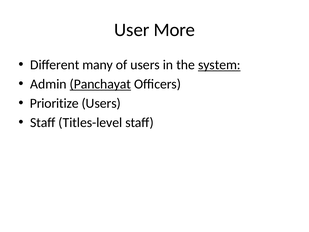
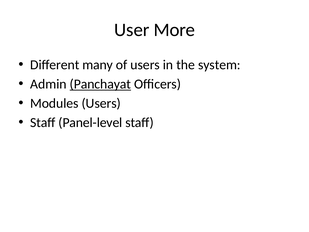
system underline: present -> none (219, 65)
Prioritize: Prioritize -> Modules (54, 103)
Titles-level: Titles-level -> Panel-level (90, 123)
